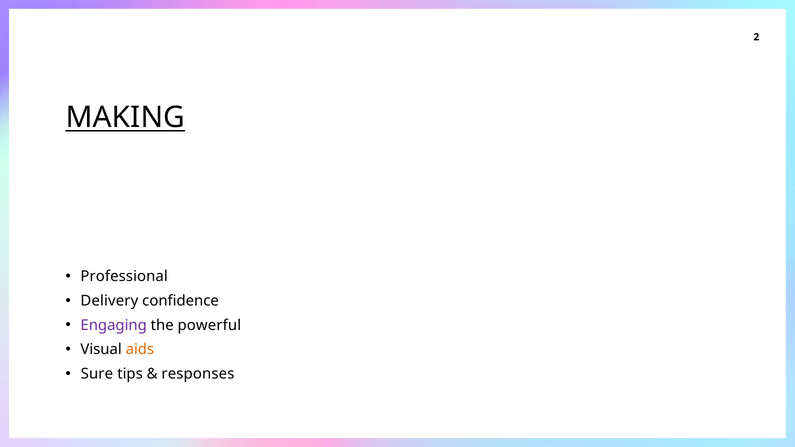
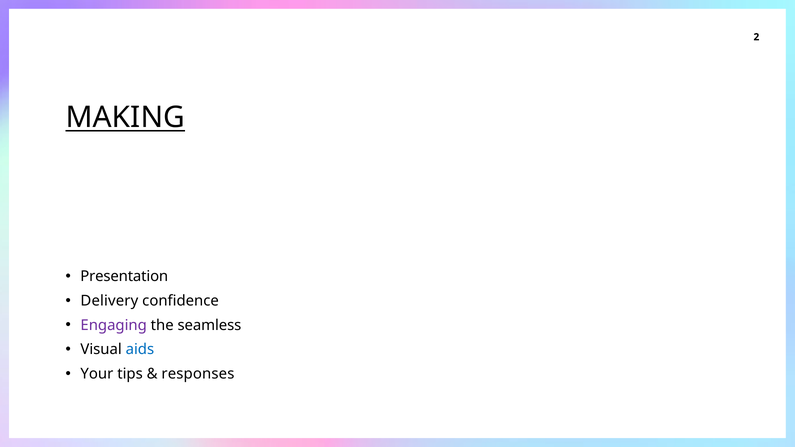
Professional: Professional -> Presentation (124, 276)
powerful: powerful -> seamless (209, 325)
aids colour: orange -> blue (140, 350)
Sure: Sure -> Your (97, 374)
